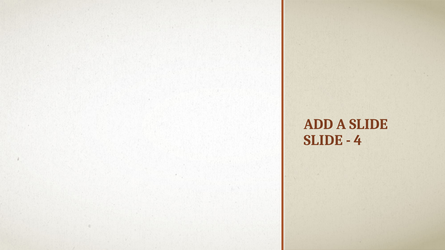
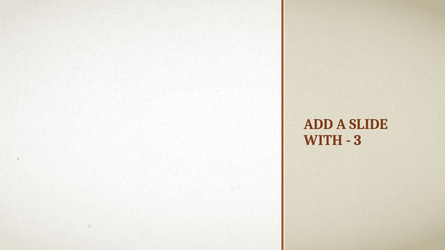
SLIDE: SLIDE -> WITH (323, 140)
4: 4 -> 3 (358, 140)
